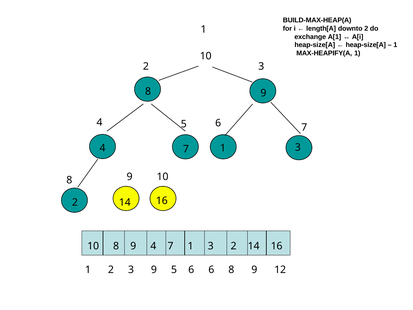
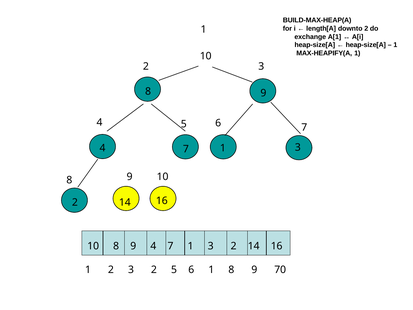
2 3 9: 9 -> 2 (154, 269)
6 6: 6 -> 1 (211, 269)
12: 12 -> 70 (280, 269)
